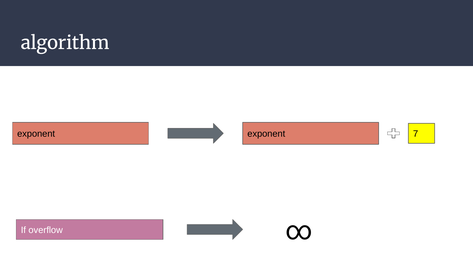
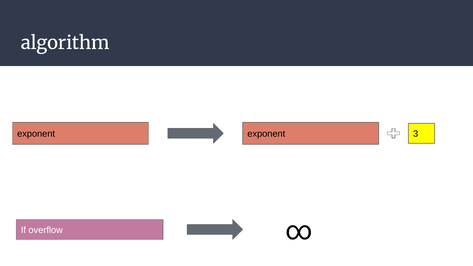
7: 7 -> 3 (416, 134)
